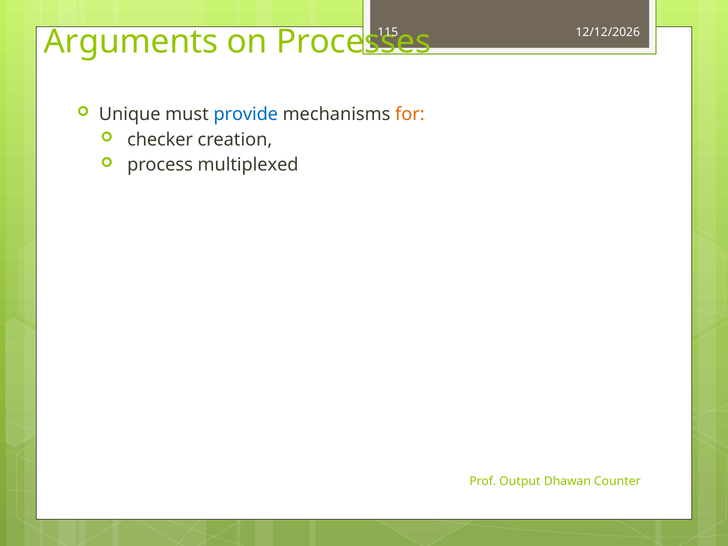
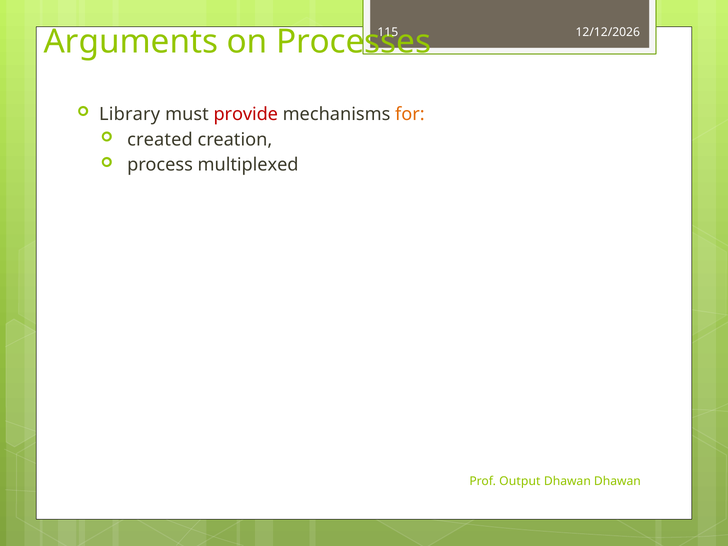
Unique: Unique -> Library (130, 114)
provide colour: blue -> red (246, 114)
checker: checker -> created (160, 140)
Dhawan Counter: Counter -> Dhawan (617, 481)
